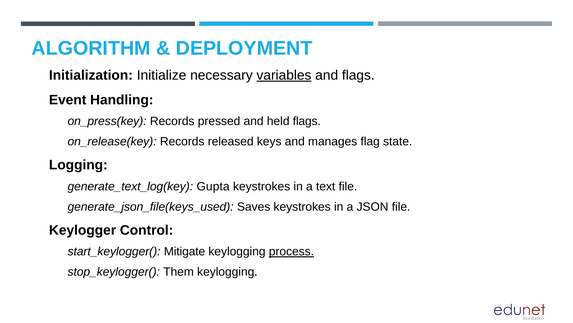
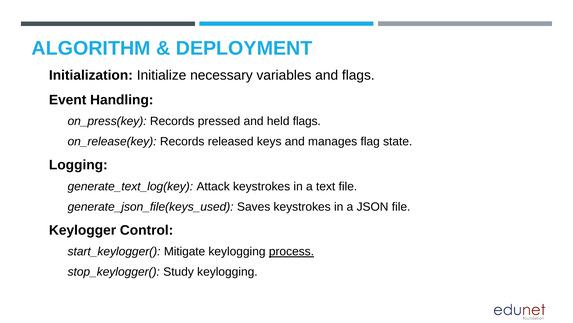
variables underline: present -> none (284, 75)
Gupta: Gupta -> Attack (213, 186)
Them: Them -> Study (179, 271)
